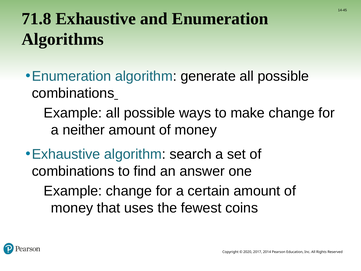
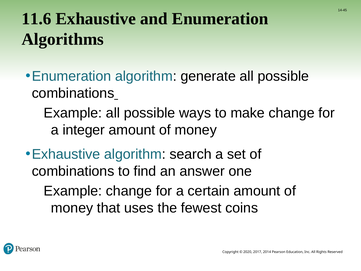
71.8: 71.8 -> 11.6 (37, 19)
neither: neither -> integer (84, 130)
